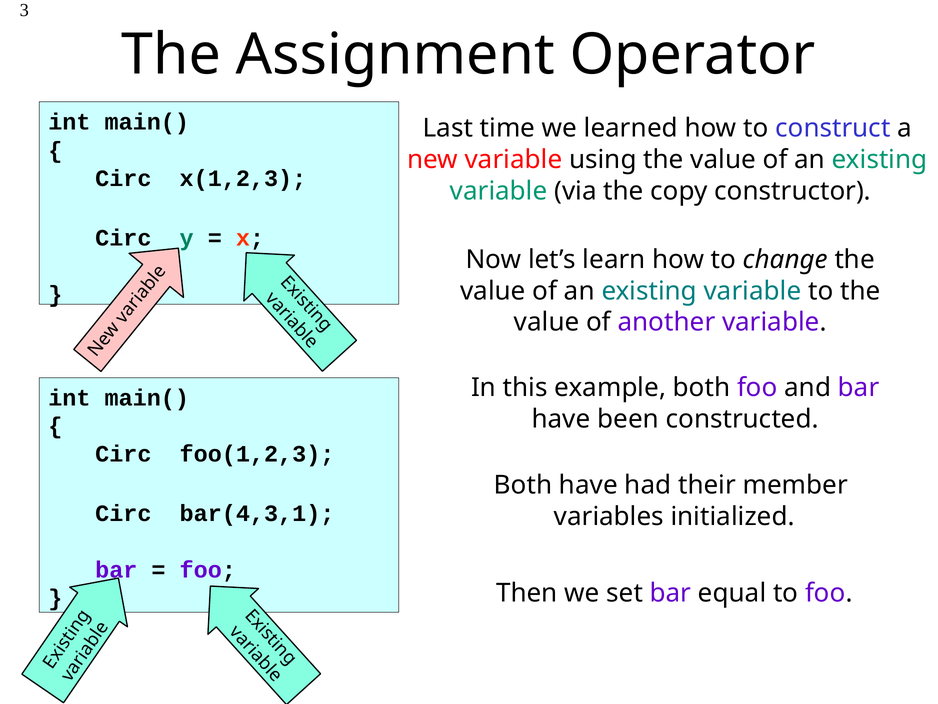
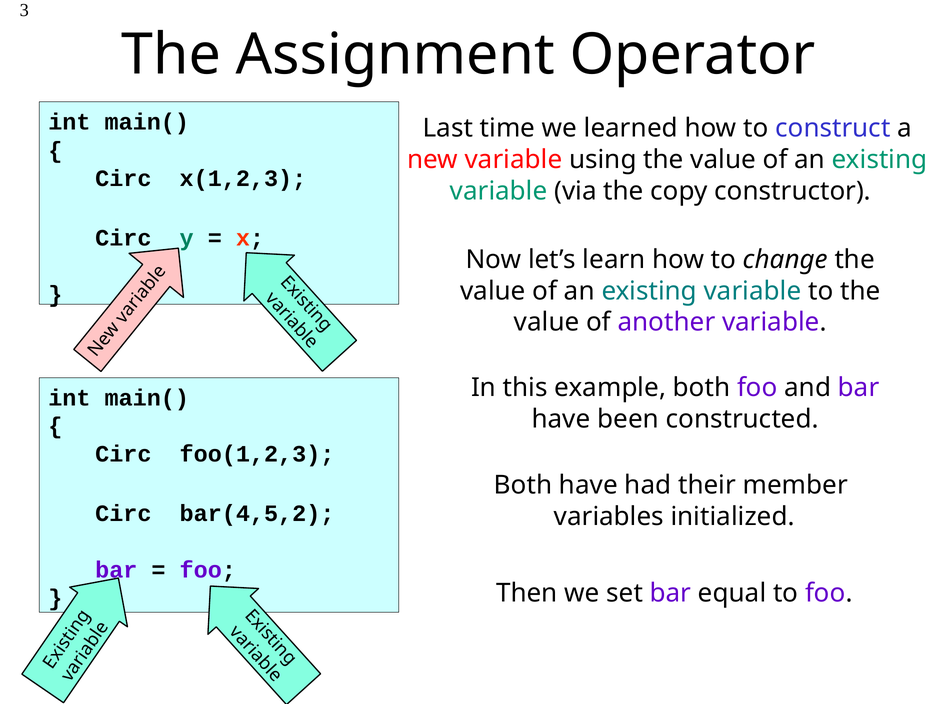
bar(4,3,1: bar(4,3,1 -> bar(4,5,2 (257, 513)
